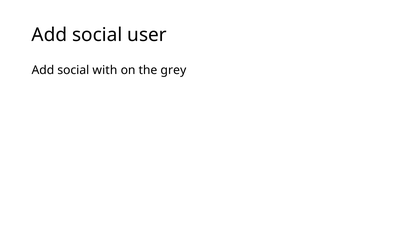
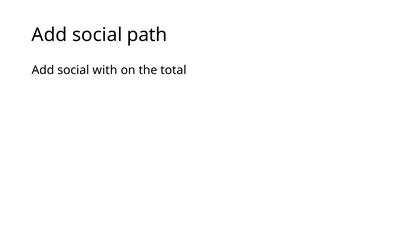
user: user -> path (147, 35)
grey: grey -> total (173, 70)
